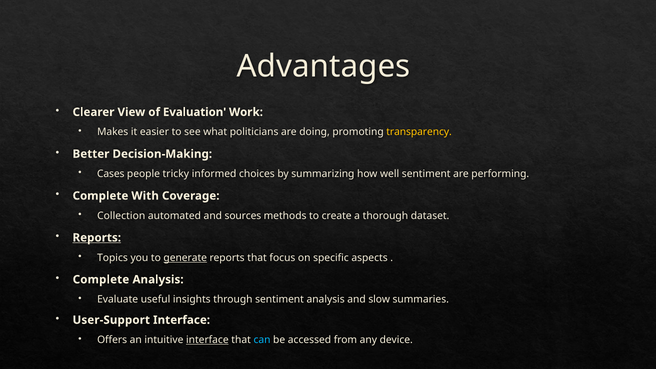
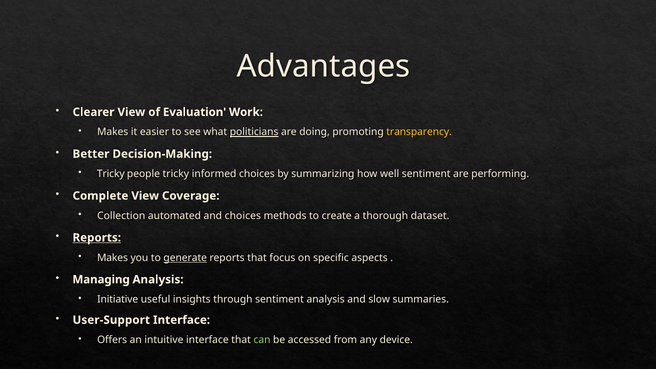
politicians underline: none -> present (254, 132)
Cases: Cases -> Tricky (111, 174)
Complete With: With -> View (145, 196)
and sources: sources -> choices (243, 216)
Topics: Topics -> Makes (113, 258)
Complete: Complete -> Managing (101, 280)
Evaluate: Evaluate -> Initiative (118, 300)
interface underline: present -> none (207, 340)
can colour: light blue -> light green (262, 340)
